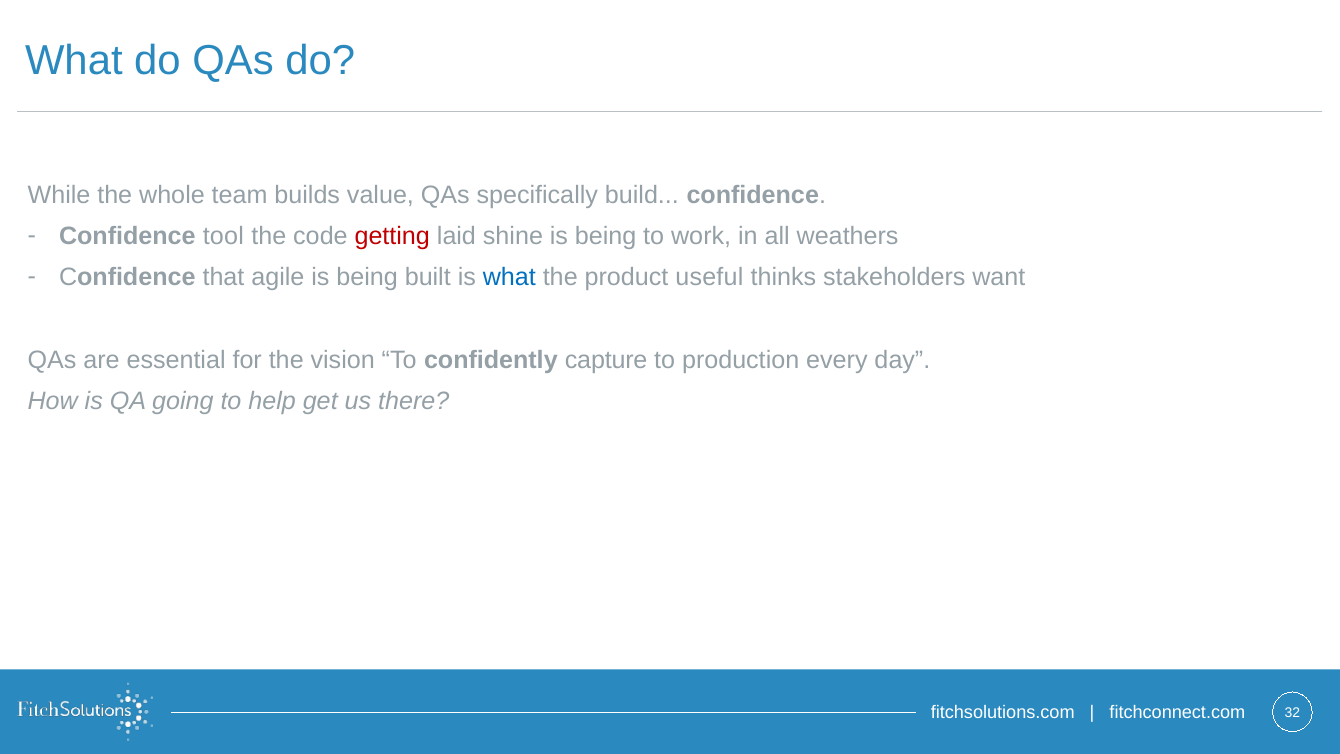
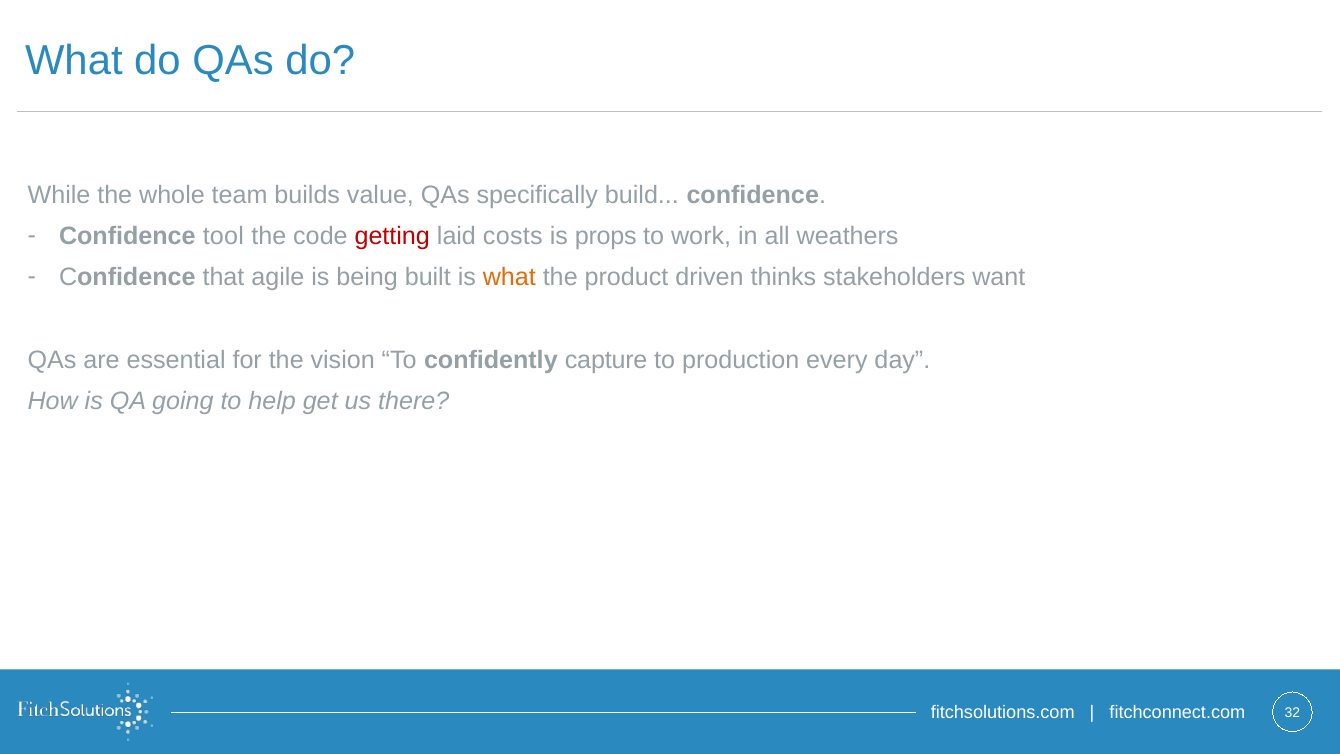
shine: shine -> costs (513, 236)
being: being -> props (606, 236)
what colour: blue -> orange (509, 277)
useful: useful -> driven (709, 277)
